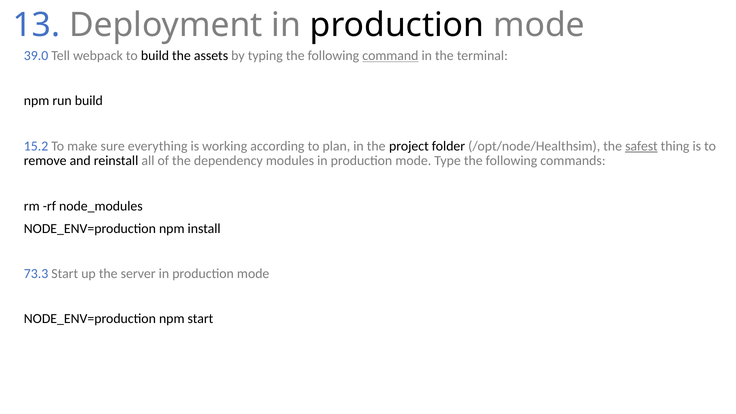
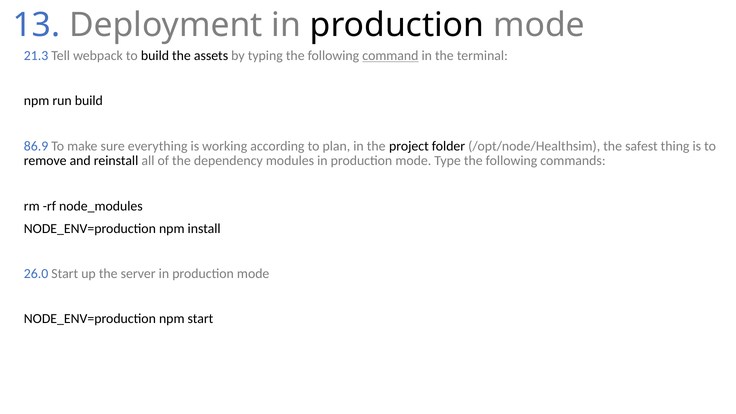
39.0: 39.0 -> 21.3 (36, 56)
15.2: 15.2 -> 86.9 (36, 146)
safest underline: present -> none (641, 146)
73.3: 73.3 -> 26.0 (36, 274)
